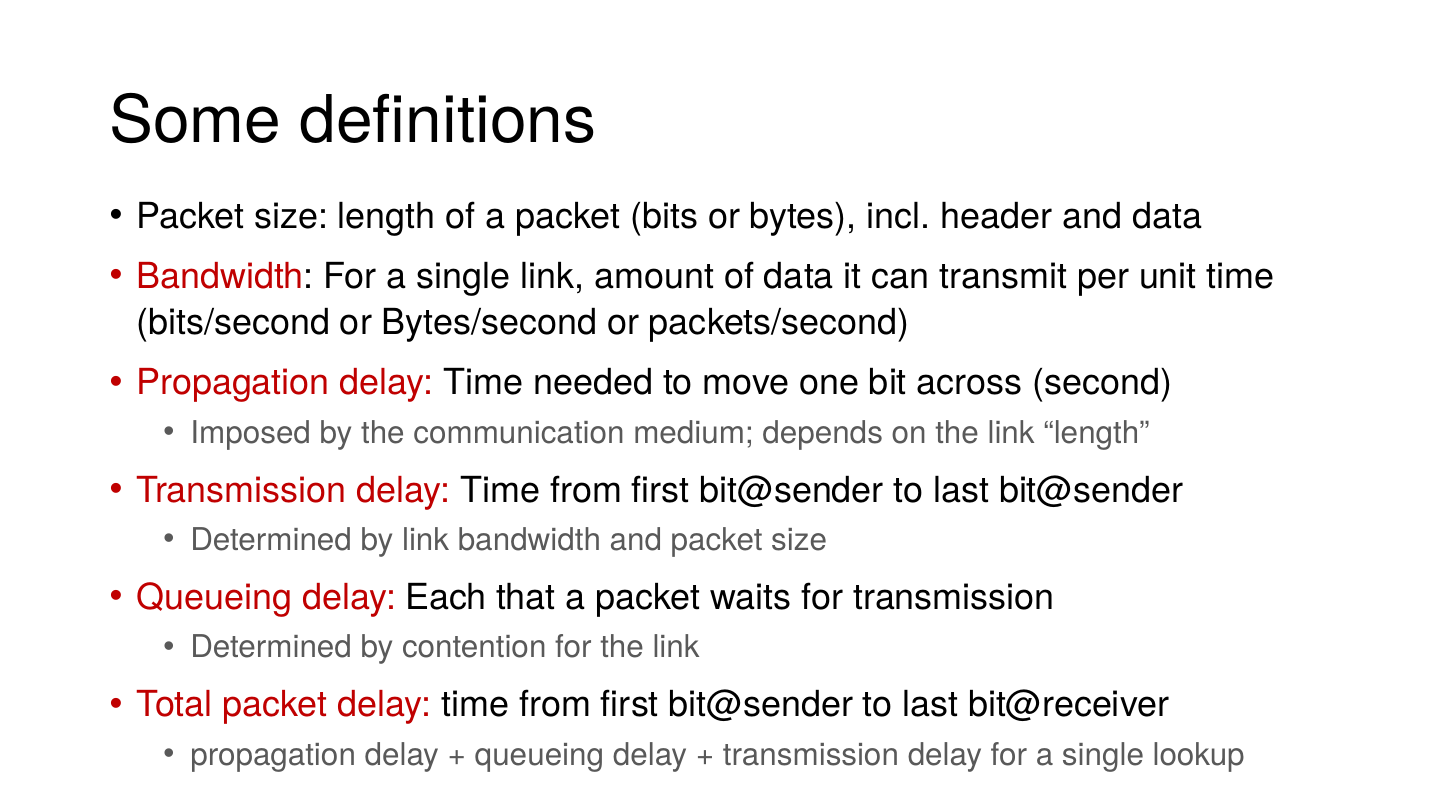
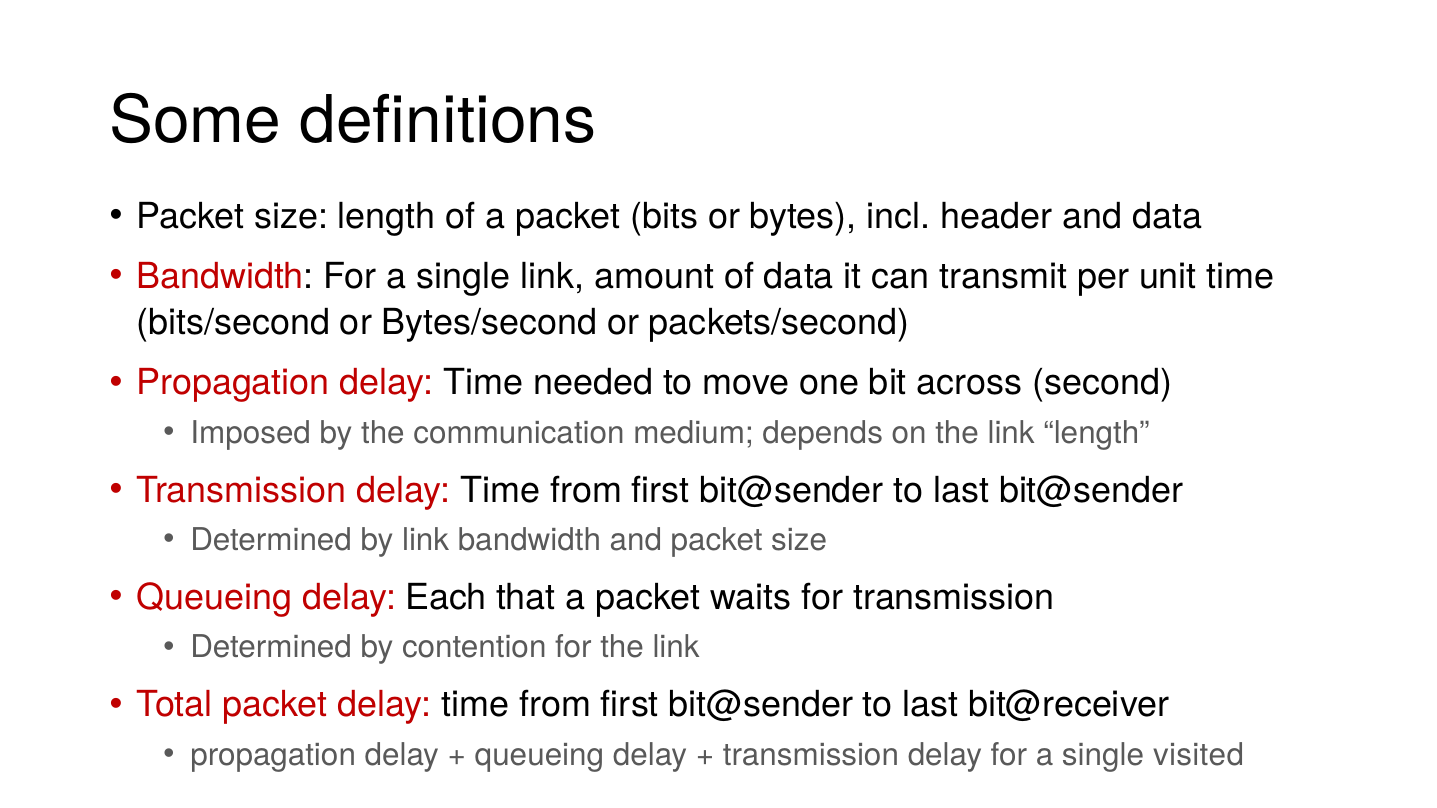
lookup: lookup -> visited (1198, 755)
